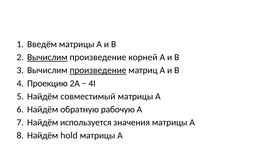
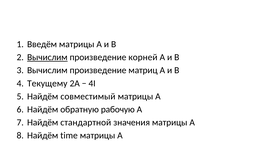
произведение underline: present -> none (98, 70)
Проекцию: Проекцию -> Текущему (47, 83)
используется: используется -> стандартной (86, 122)
hold: hold -> time (69, 135)
